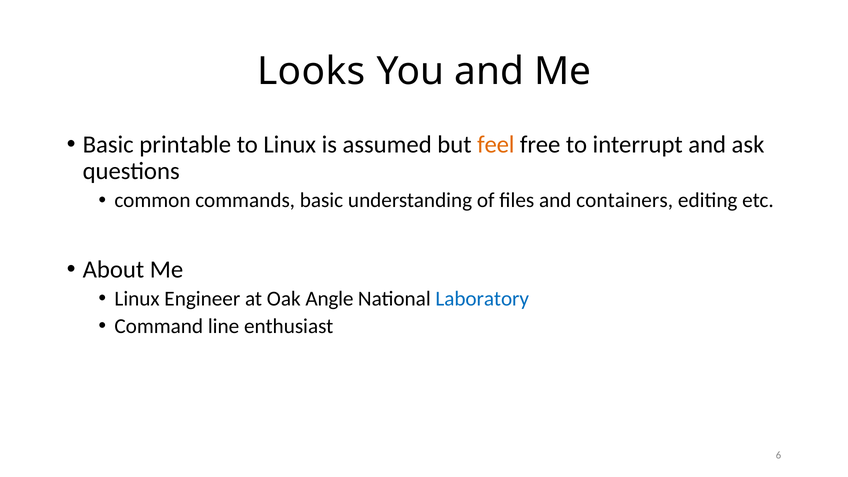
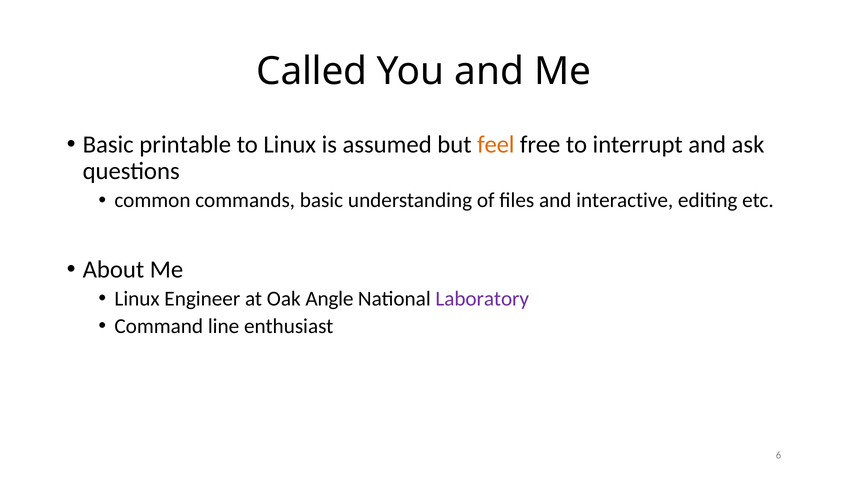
Looks: Looks -> Called (312, 71)
containers: containers -> interactive (625, 200)
Laboratory colour: blue -> purple (482, 299)
